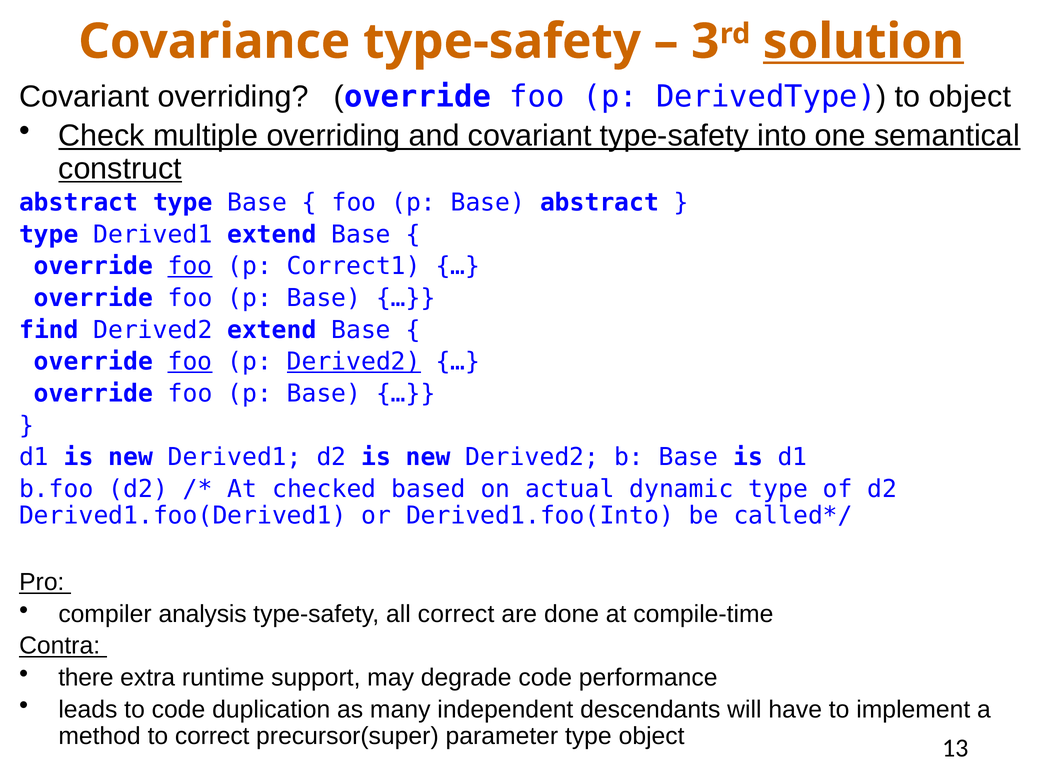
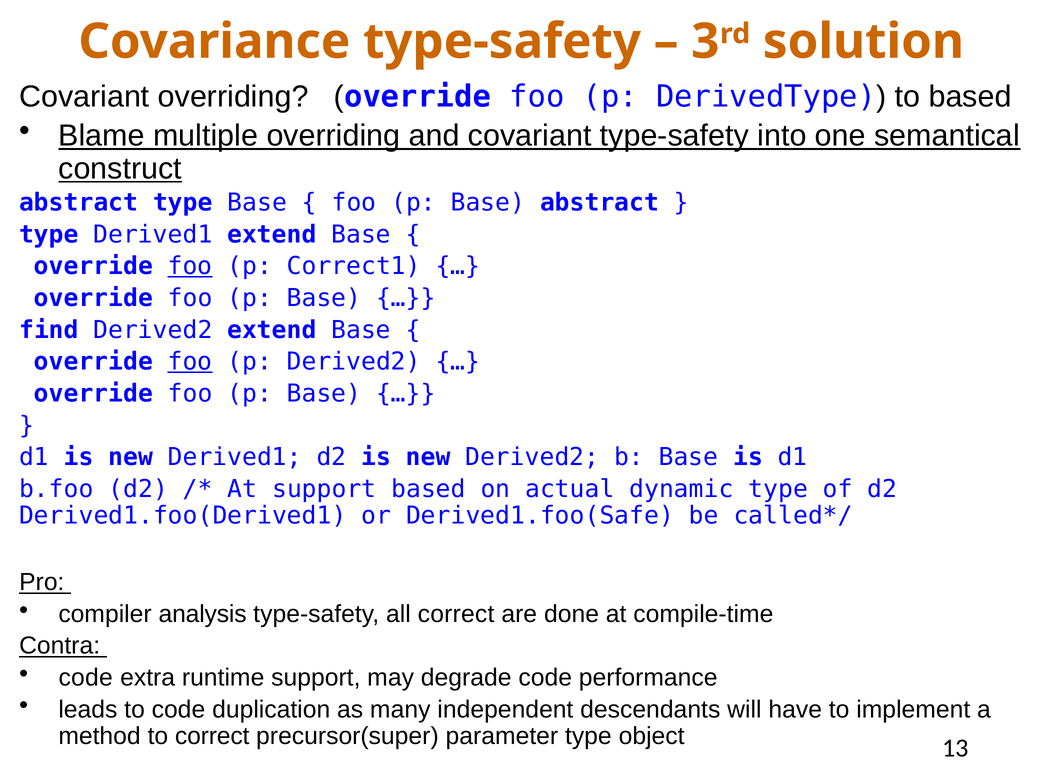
solution underline: present -> none (863, 42)
to object: object -> based (970, 97)
Check: Check -> Blame (102, 136)
Derived2 underline: present -> none (354, 362)
At checked: checked -> support (324, 489)
Derived1.foo(Into: Derived1.foo(Into -> Derived1.foo(Safe (540, 516)
there: there -> code (86, 678)
